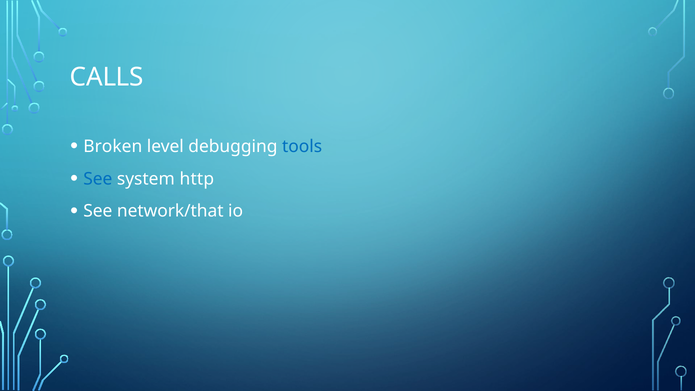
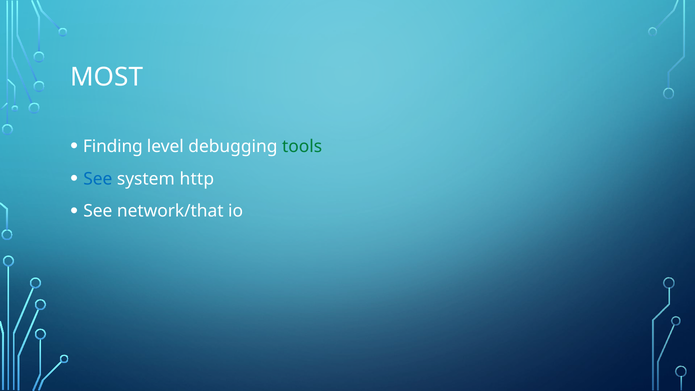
CALLS: CALLS -> MOST (107, 77)
Broken: Broken -> Finding (113, 147)
tools colour: blue -> green (302, 147)
